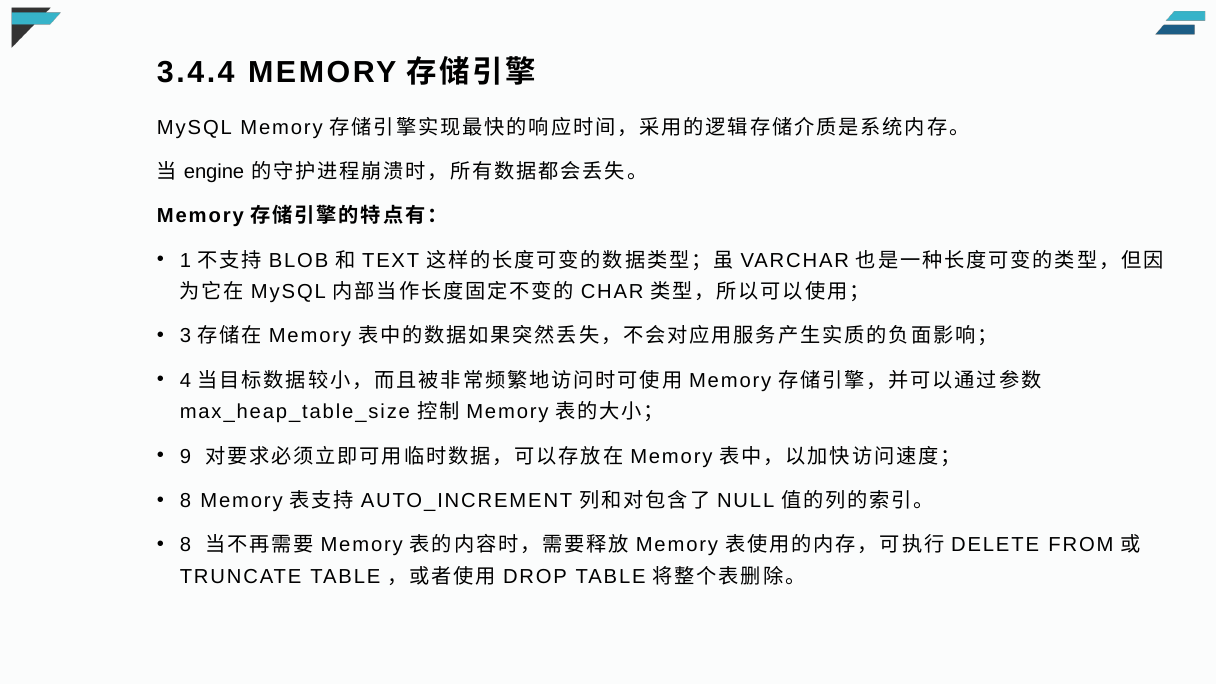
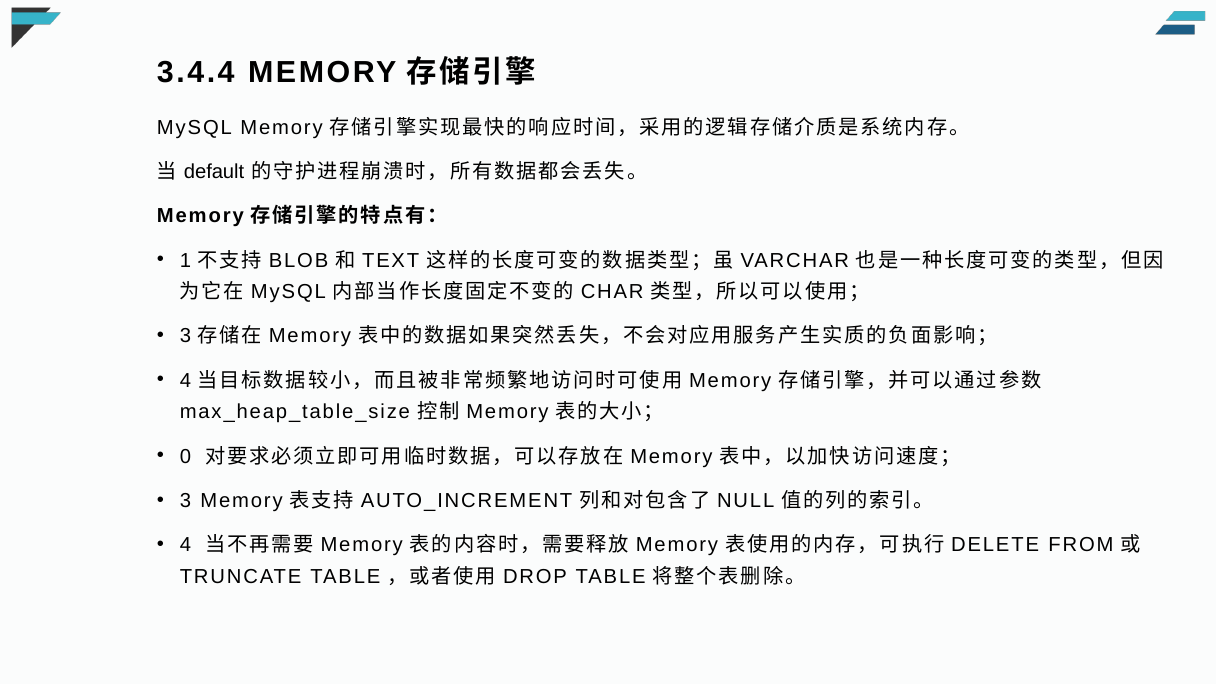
engine: engine -> default (214, 172)
9: 9 -> 0 (185, 456)
8: 8 -> 3 (185, 501)
8: 8 -> 4 (185, 545)
